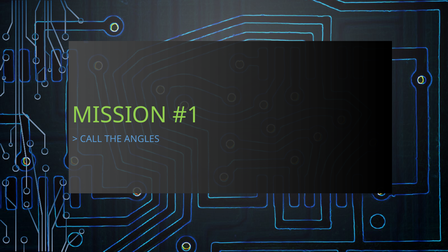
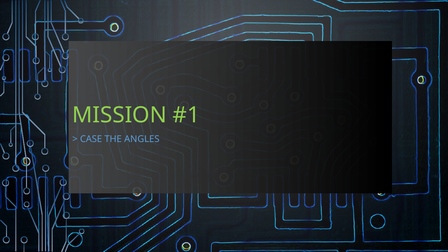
CALL: CALL -> CASE (91, 139)
